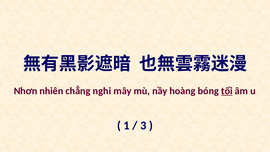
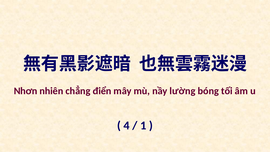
nghi: nghi -> điển (102, 91)
hoàng: hoàng -> lường (183, 91)
tối underline: present -> none (227, 91)
1: 1 -> 4 (127, 125)
3: 3 -> 1 (143, 125)
